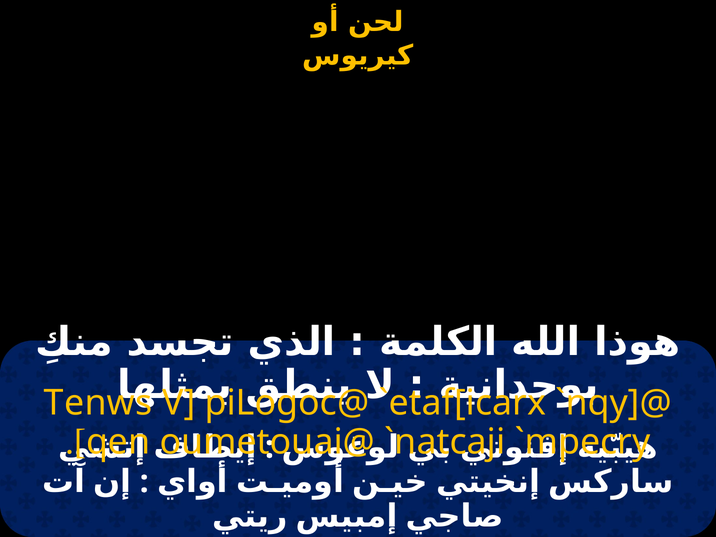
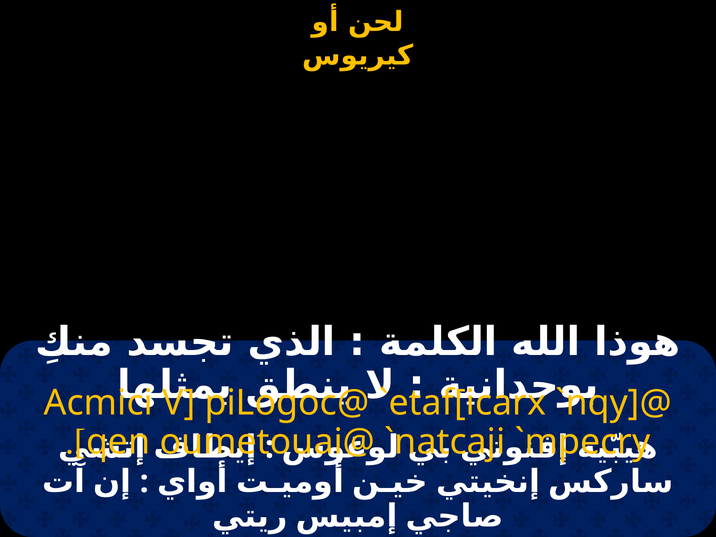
Tenws: Tenws -> Acmici (98, 403)
